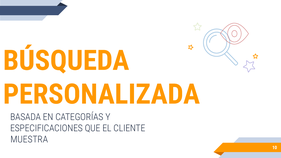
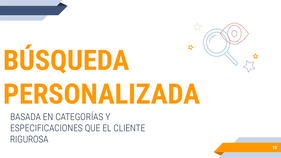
MUESTRA: MUESTRA -> RIGUROSA (29, 139)
